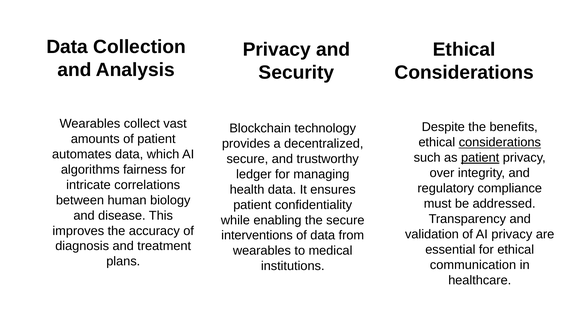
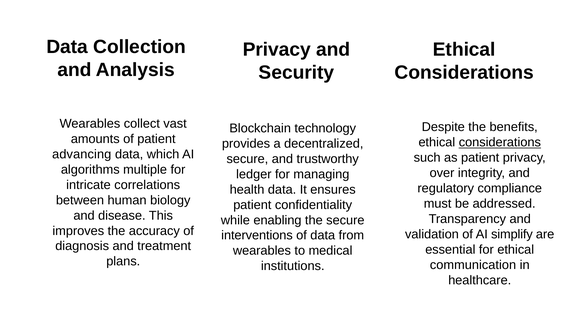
automates: automates -> advancing (82, 155)
patient underline: present -> none (480, 158)
fairness: fairness -> multiple (145, 170)
AI privacy: privacy -> simplify (512, 235)
